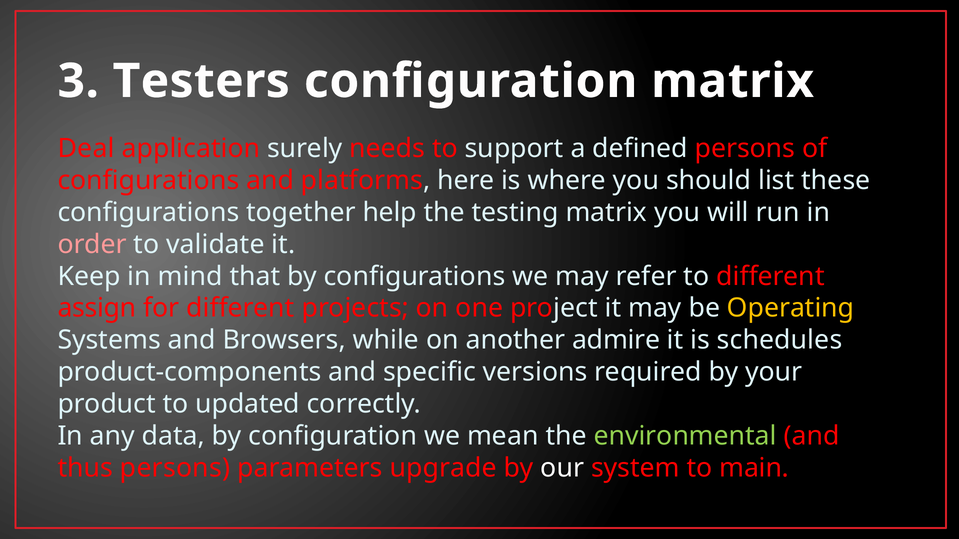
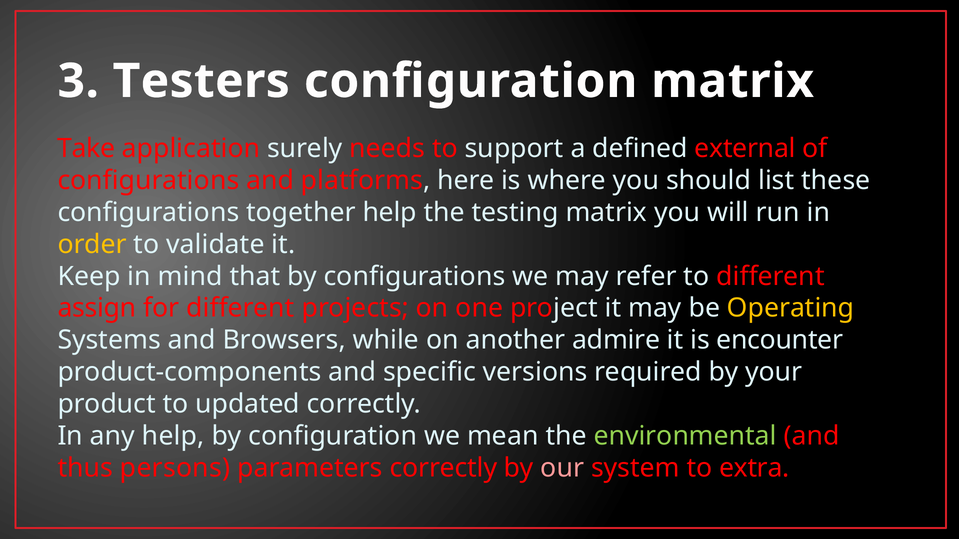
Deal: Deal -> Take (86, 149)
defined persons: persons -> external (745, 149)
order colour: pink -> yellow (92, 244)
schedules: schedules -> encounter (780, 340)
any data: data -> help (173, 436)
parameters upgrade: upgrade -> correctly (443, 468)
our colour: white -> pink (562, 468)
main: main -> extra (754, 468)
